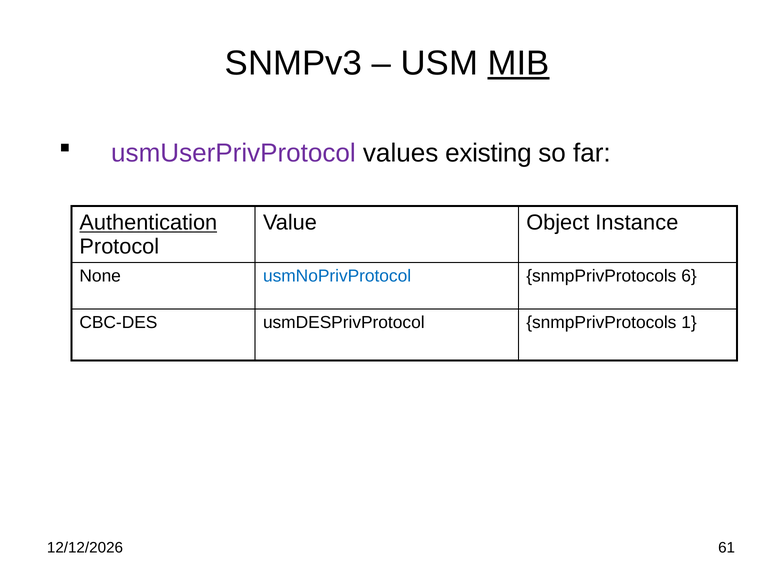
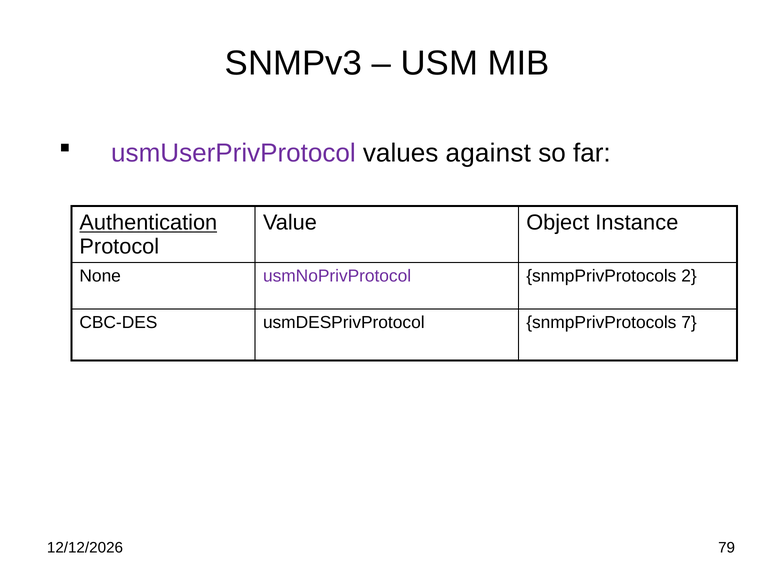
MIB underline: present -> none (518, 63)
existing: existing -> against (488, 153)
usmNoPrivProtocol colour: blue -> purple (337, 276)
6: 6 -> 2 (689, 276)
1: 1 -> 7 (689, 323)
61: 61 -> 79 (727, 548)
